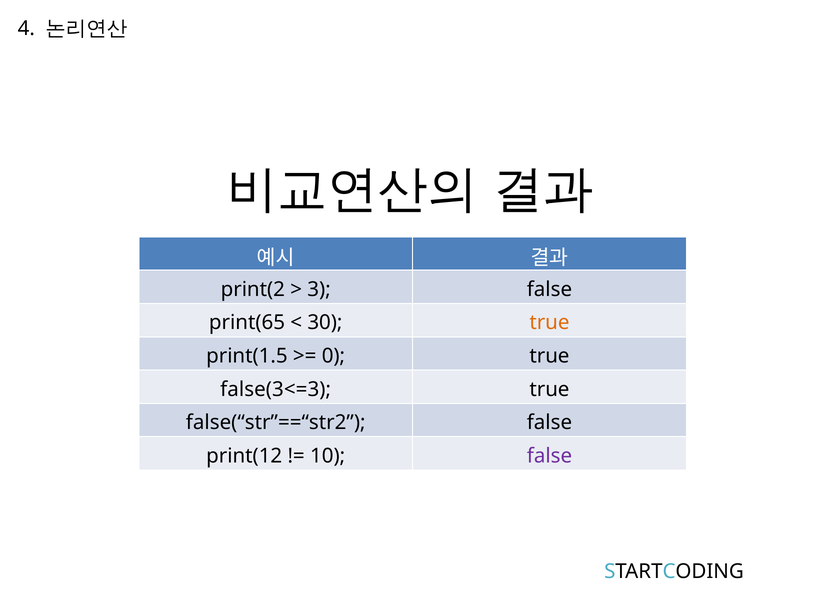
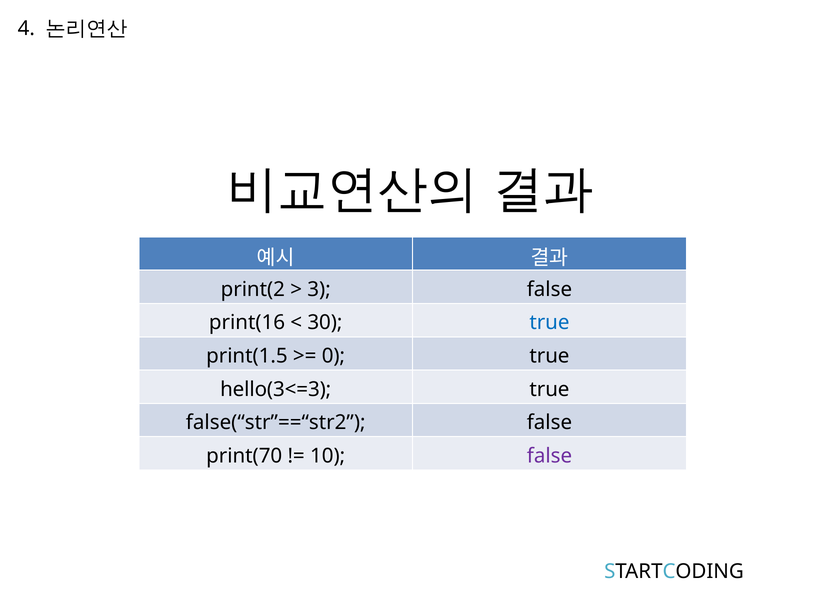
print(65: print(65 -> print(16 (247, 323)
true colour: orange -> blue (549, 323)
false(3<=3: false(3<=3 -> hello(3<=3 (276, 389)
print(12: print(12 -> print(70 (244, 456)
